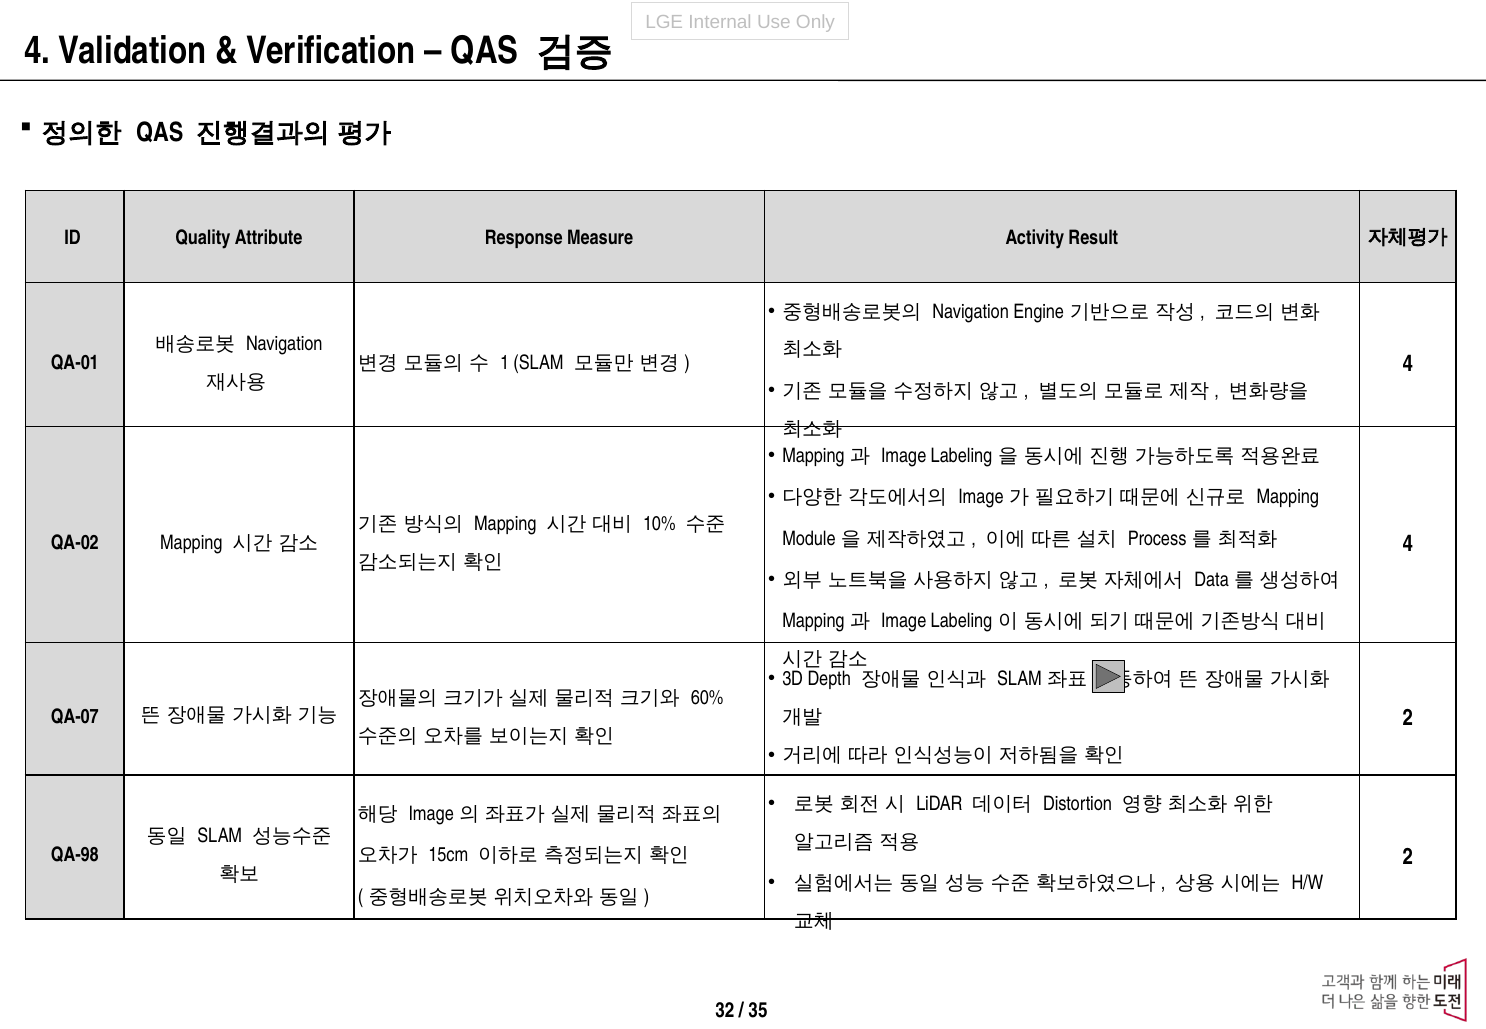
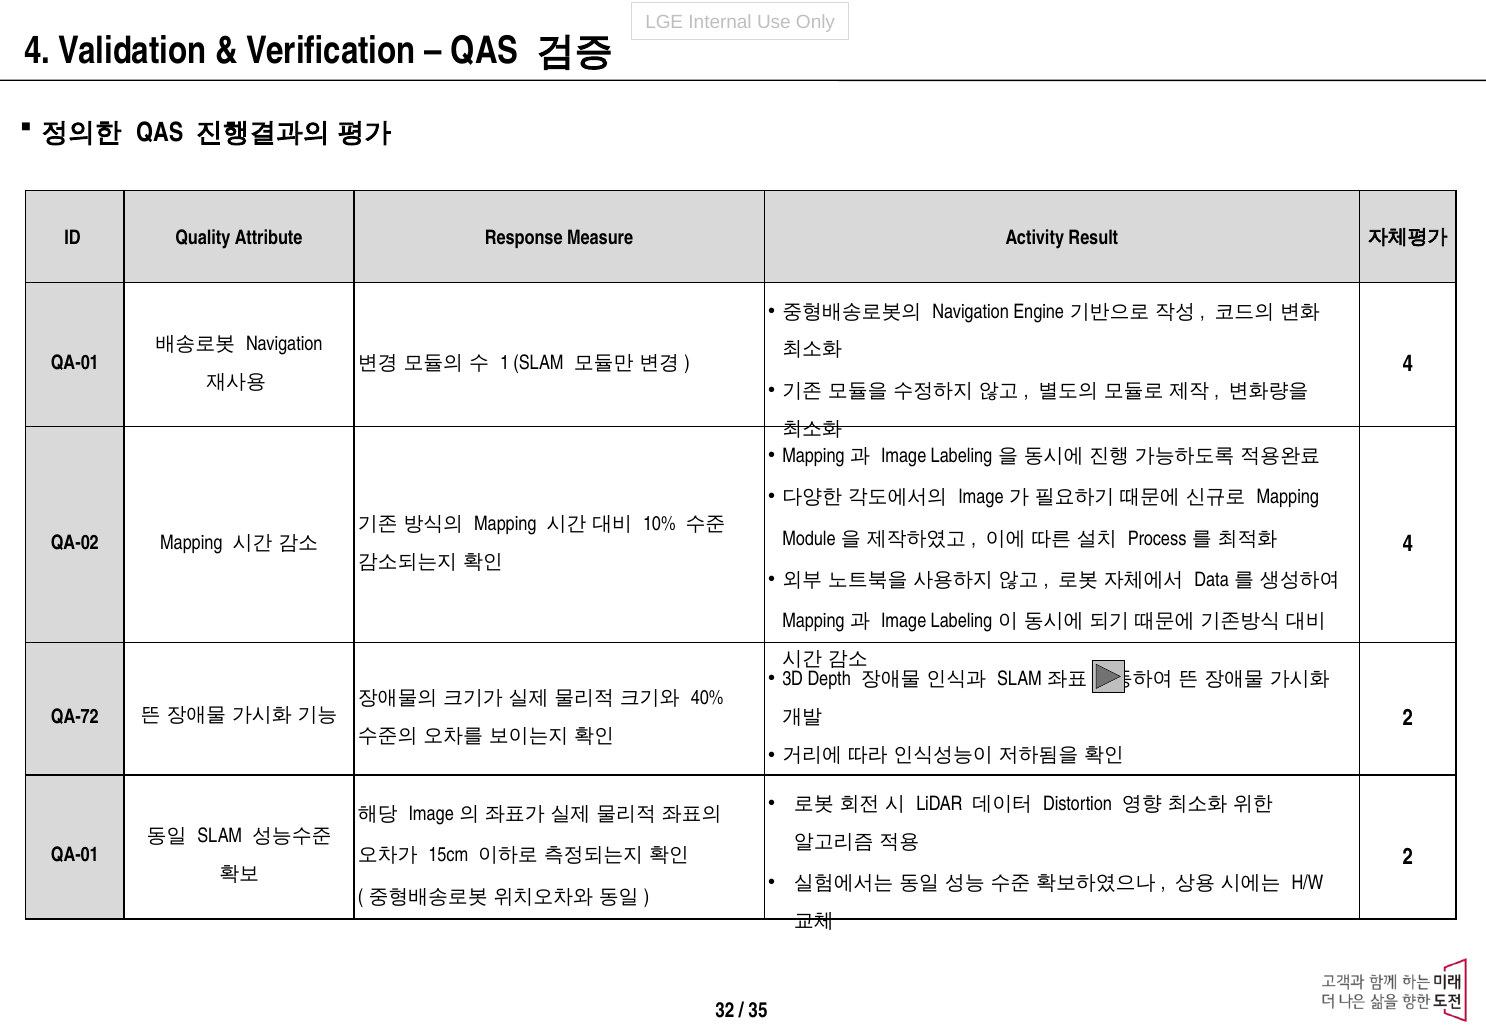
60%: 60% -> 40% (707, 698)
QA-07: QA-07 -> QA-72 (75, 717)
QA-98: QA-98 -> QA-01 (75, 855)
